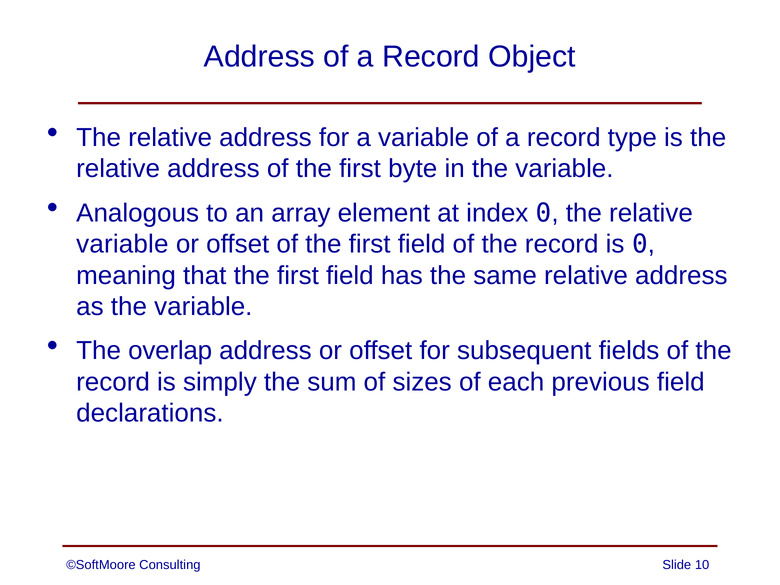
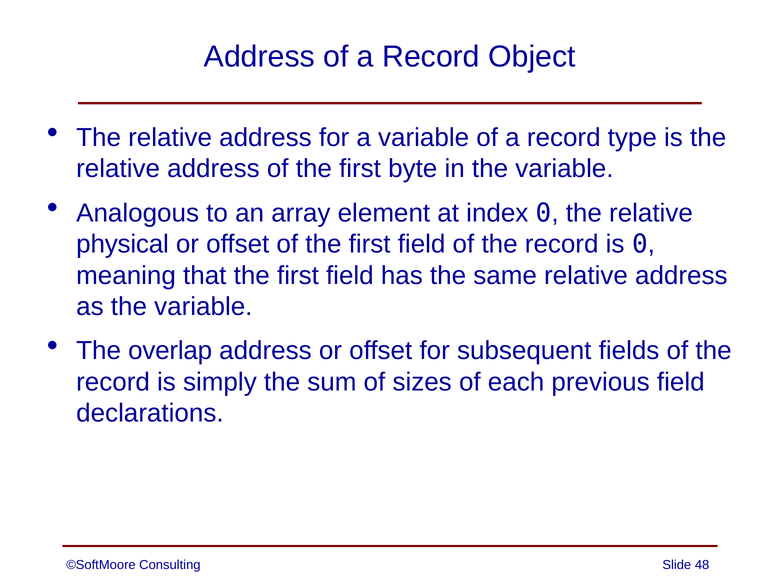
variable: variable -> physical (123, 244)
10: 10 -> 48 (702, 565)
